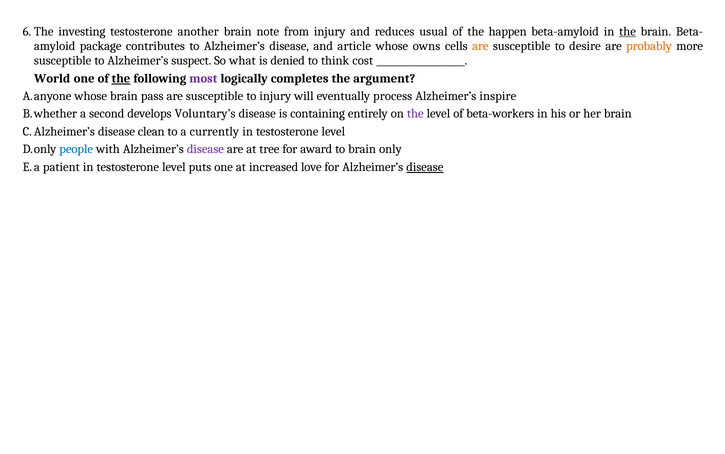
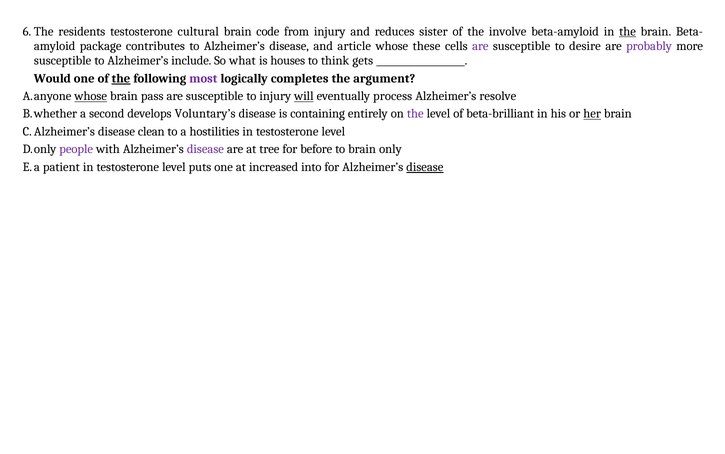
investing: investing -> residents (82, 31)
another: another -> cultural (198, 31)
note: note -> code (268, 31)
usual: usual -> sister (433, 31)
happen: happen -> involve (508, 31)
owns: owns -> these (427, 46)
are colour: orange -> purple (480, 46)
probably colour: orange -> purple (649, 46)
suspect: suspect -> include (191, 61)
denied: denied -> houses (288, 61)
cost: cost -> gets (363, 61)
World: World -> Would (52, 78)
whose underline: none -> present (91, 96)
will underline: none -> present (304, 96)
inspire: inspire -> resolve (498, 96)
beta-workers: beta-workers -> beta-brilliant (500, 114)
her underline: none -> present (592, 114)
currently: currently -> hostilities (214, 131)
people colour: blue -> purple (76, 149)
award: award -> before (316, 149)
love: love -> into (311, 167)
